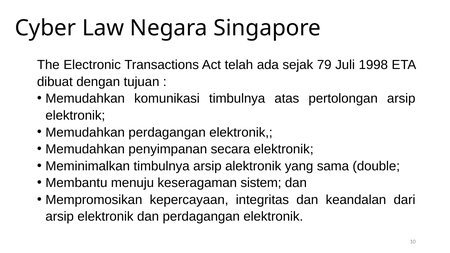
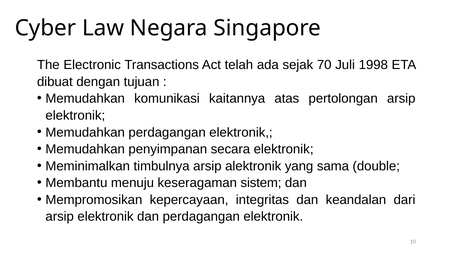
79: 79 -> 70 (324, 65)
komunikasi timbulnya: timbulnya -> kaitannya (237, 99)
